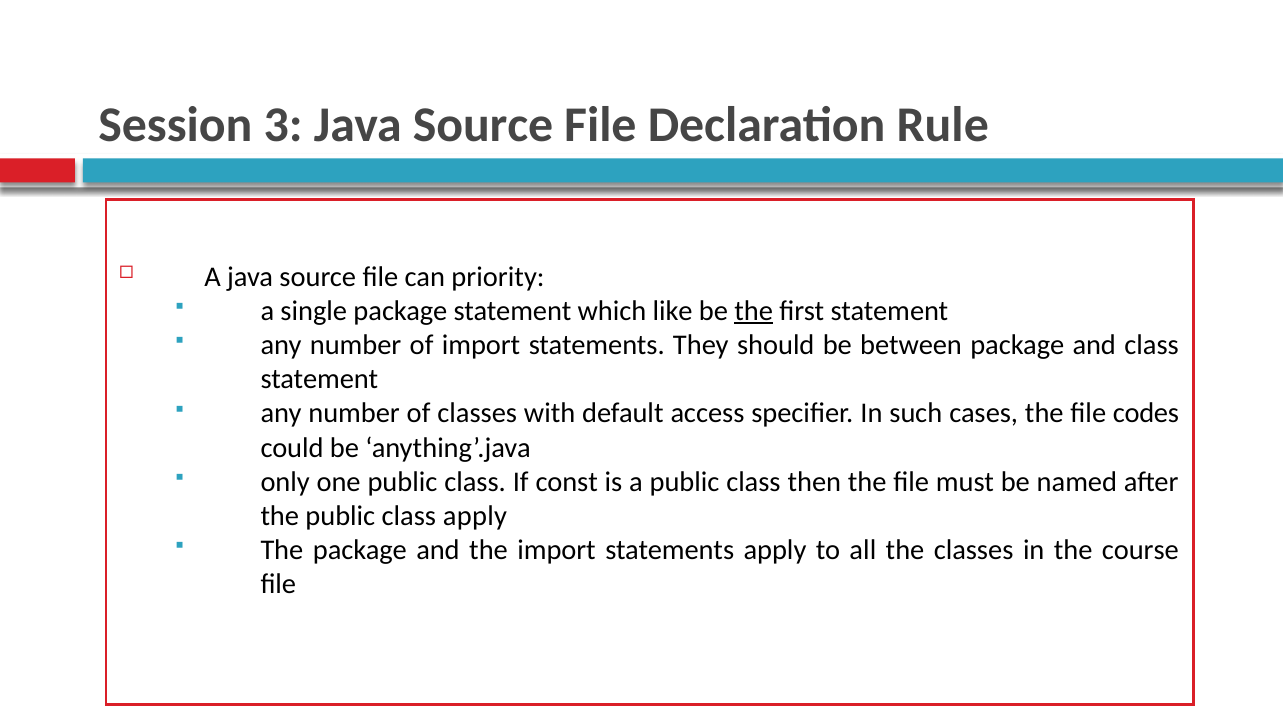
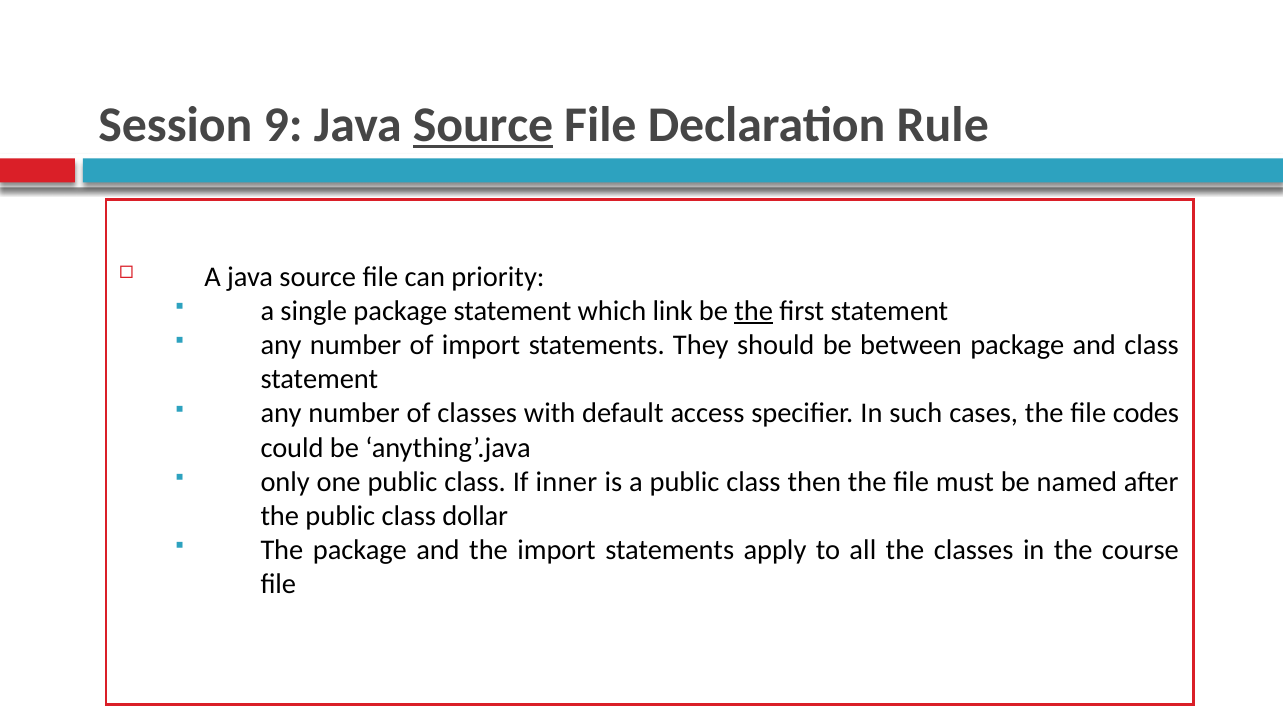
3: 3 -> 9 (283, 125)
Source underline: none -> present (483, 125)
like: like -> link (673, 311)
const: const -> inner (566, 482)
class apply: apply -> dollar (475, 516)
